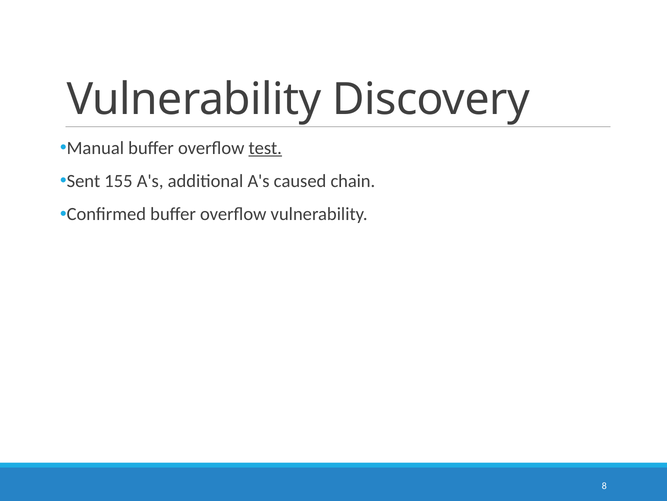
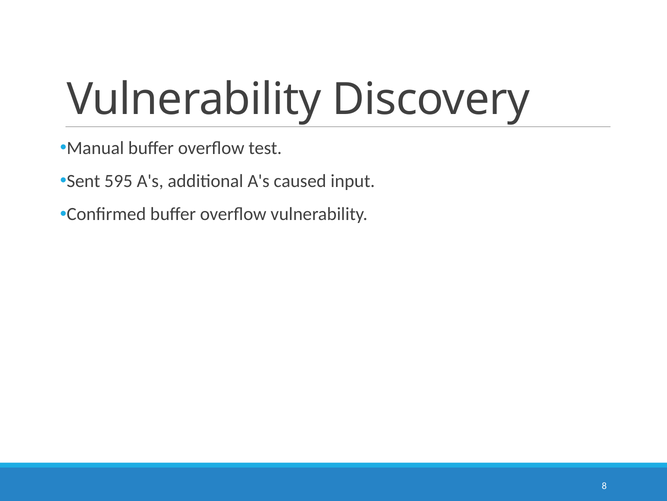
test underline: present -> none (265, 148)
155: 155 -> 595 (118, 181)
chain: chain -> input (353, 181)
